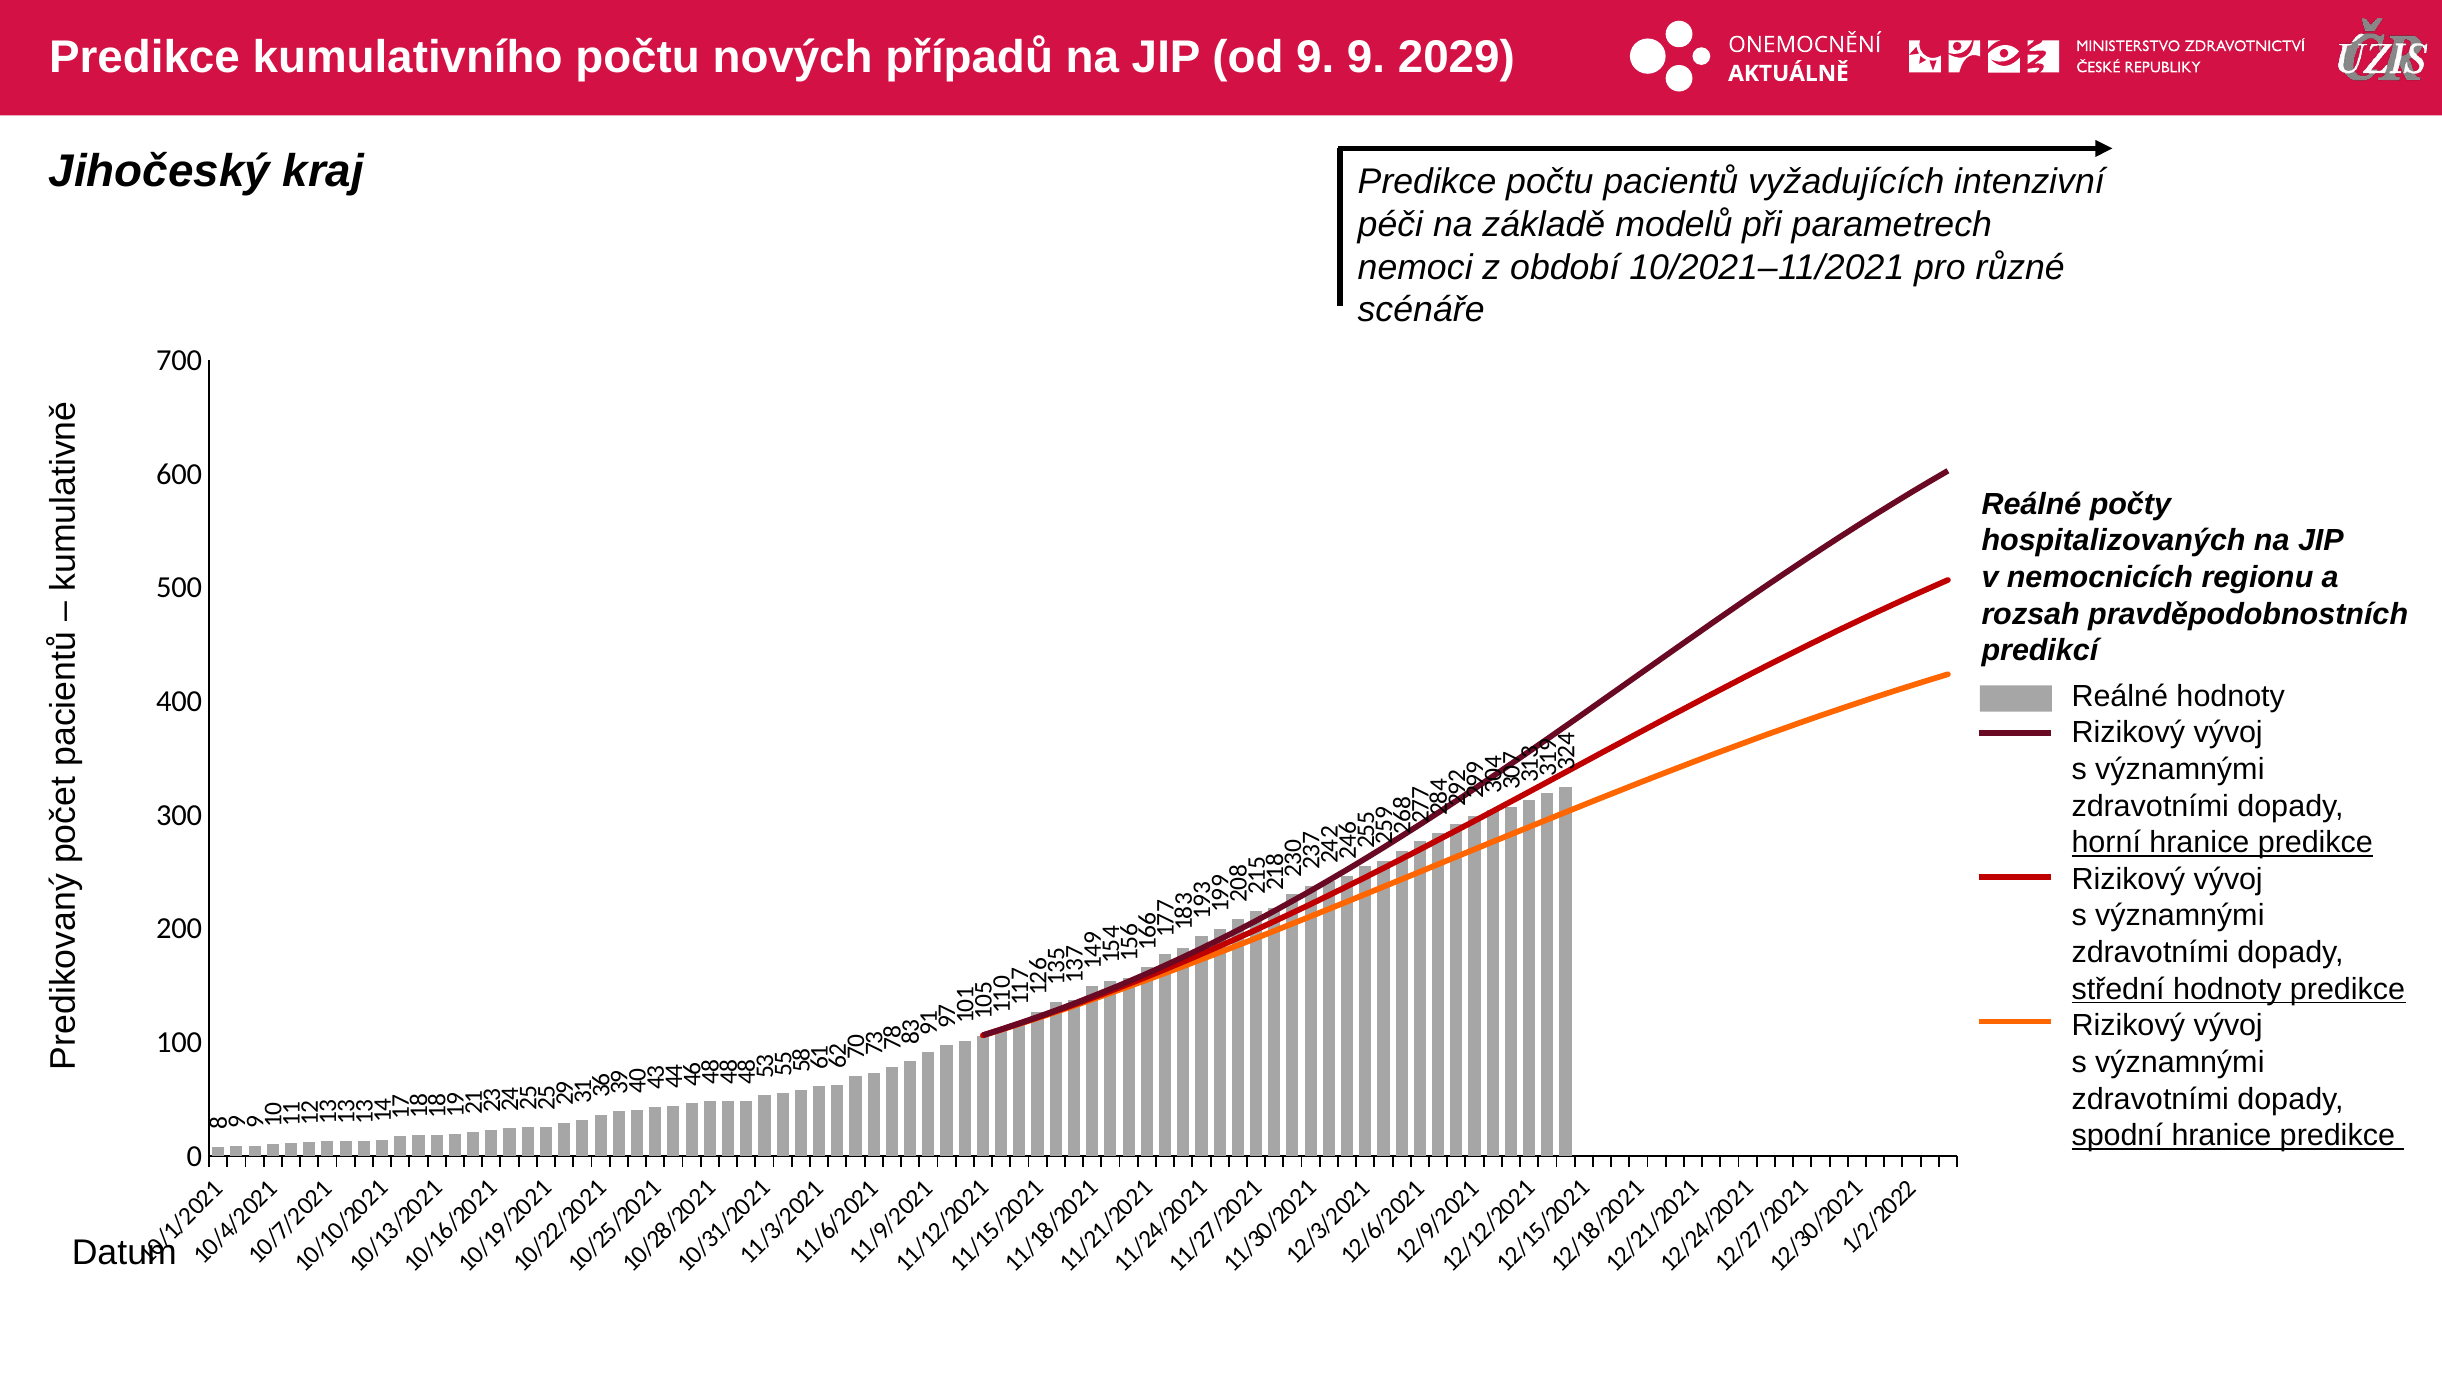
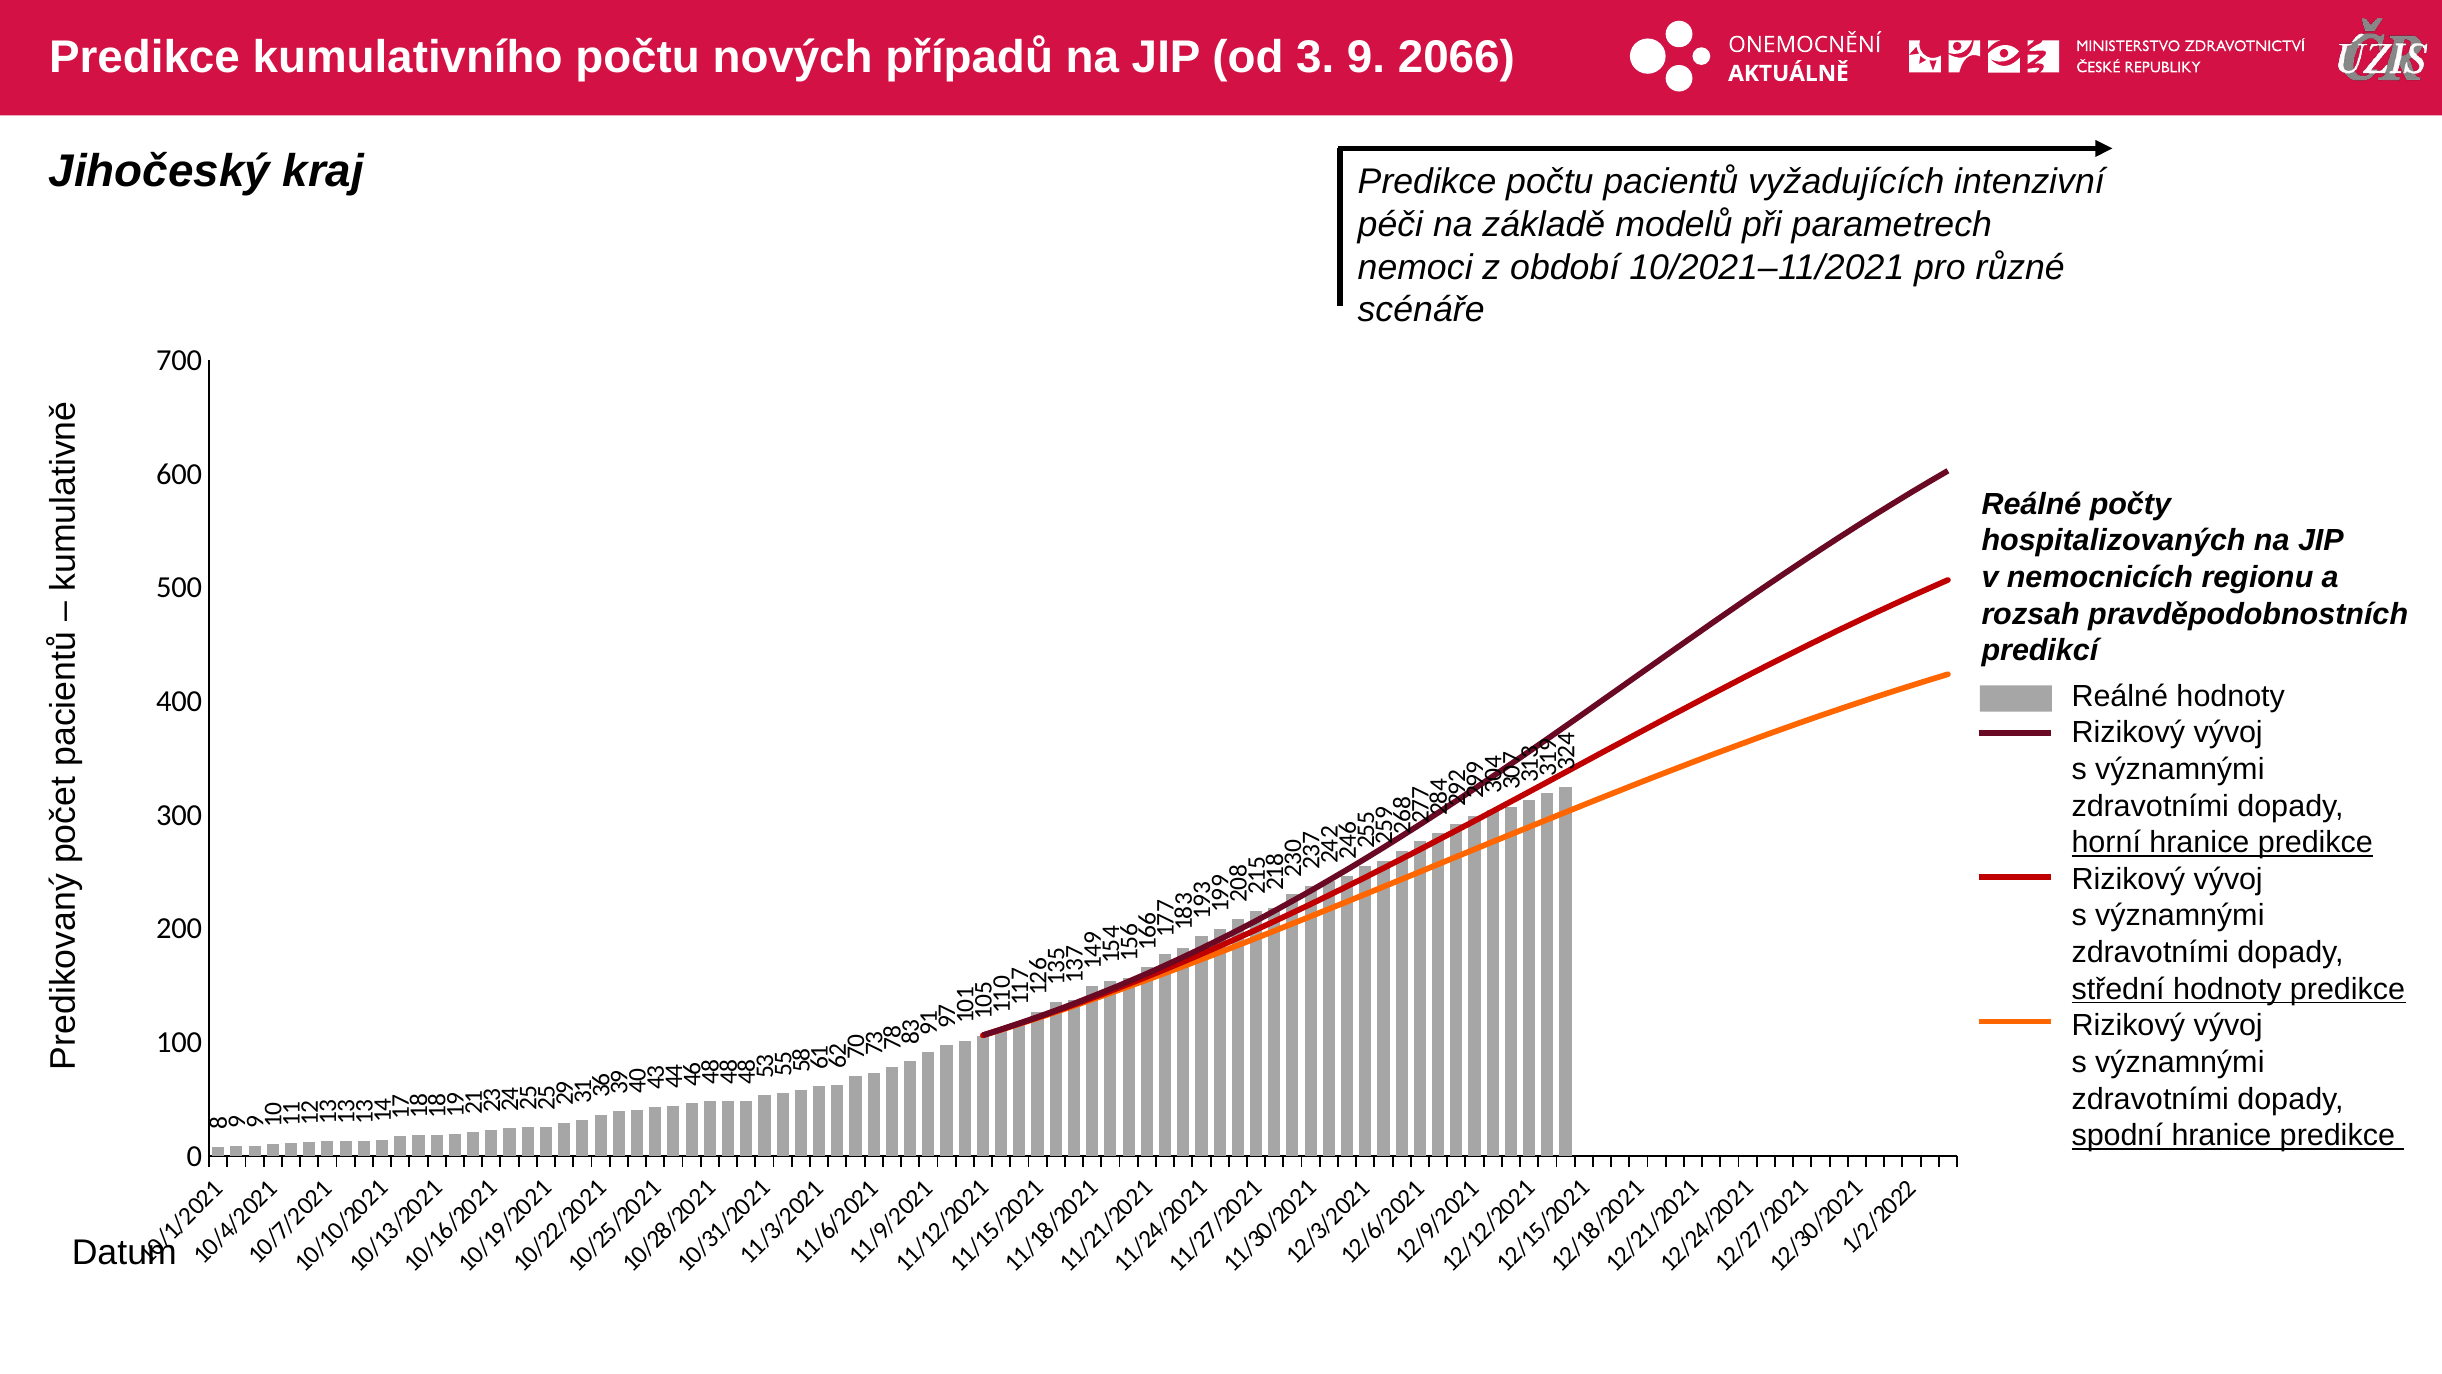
od 9: 9 -> 3 (1315, 57)
2029: 2029 -> 2066 (1456, 57)
